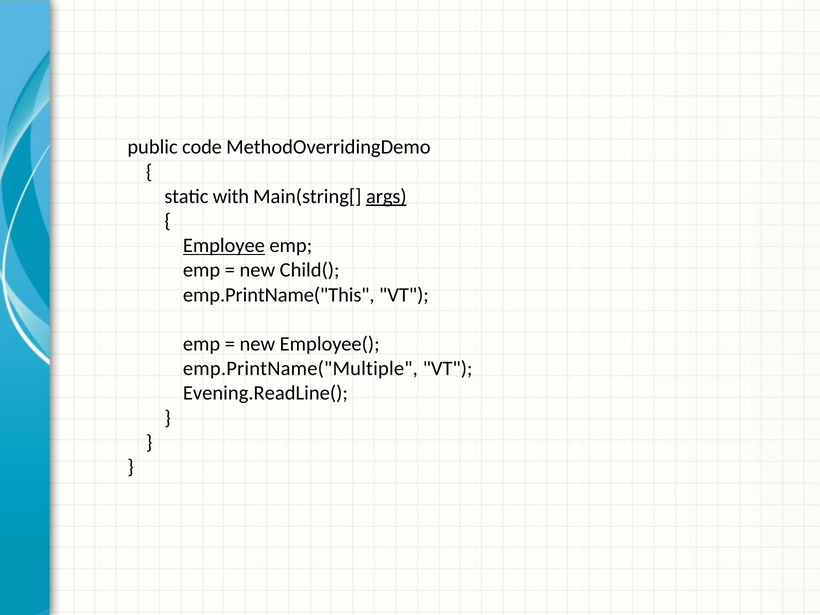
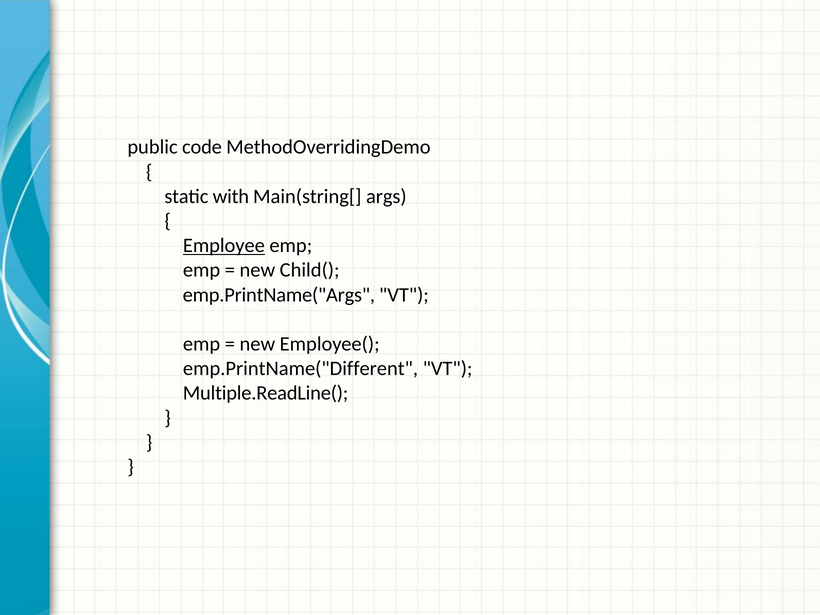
args underline: present -> none (386, 196)
emp.PrintName("This: emp.PrintName("This -> emp.PrintName("Args (279, 295)
emp.PrintName("Multiple: emp.PrintName("Multiple -> emp.PrintName("Different (300, 369)
Evening.ReadLine(: Evening.ReadLine( -> Multiple.ReadLine( (266, 393)
